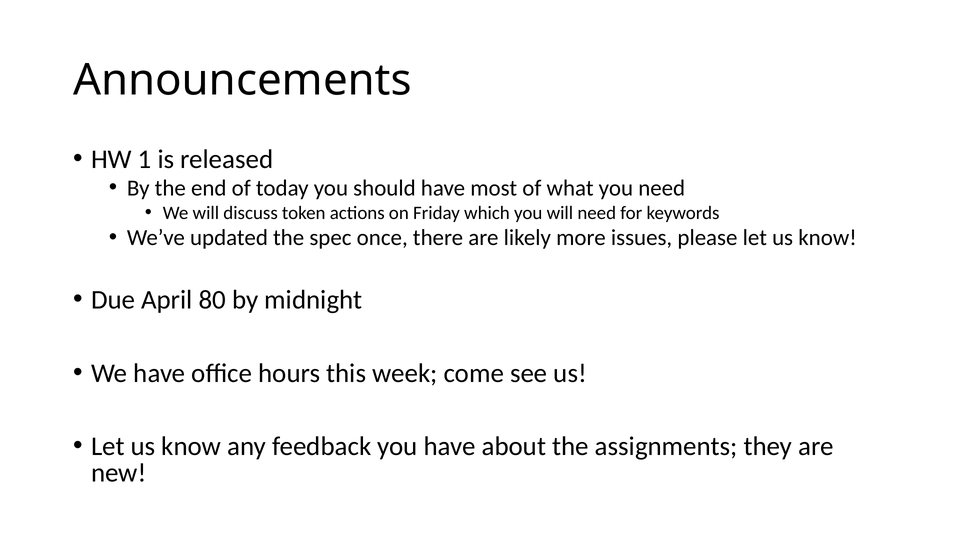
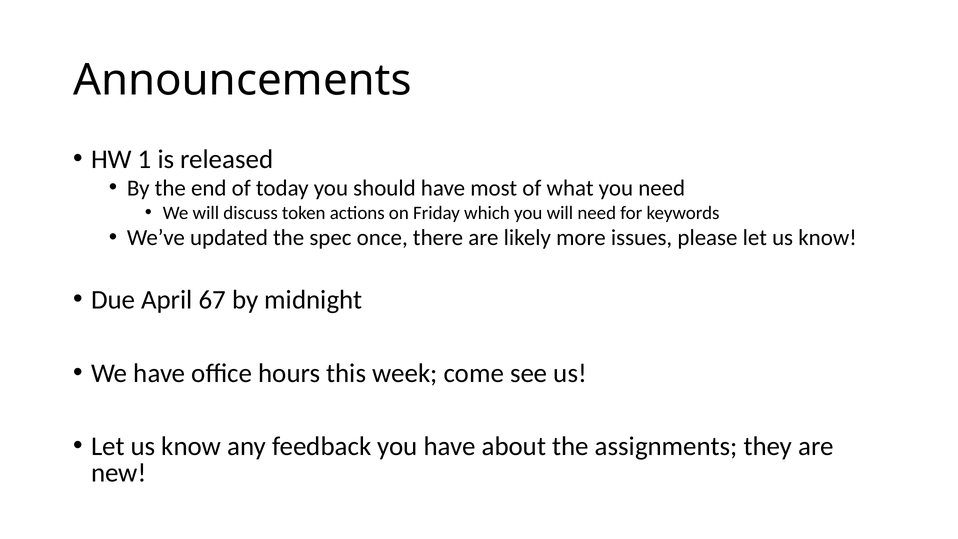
80: 80 -> 67 (212, 300)
